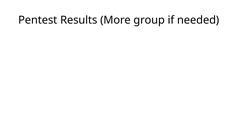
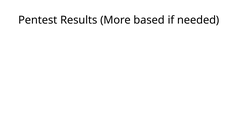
group: group -> based (149, 20)
